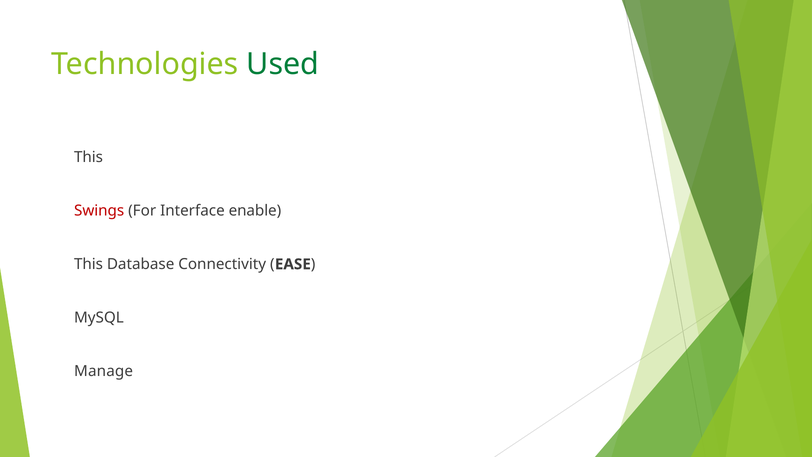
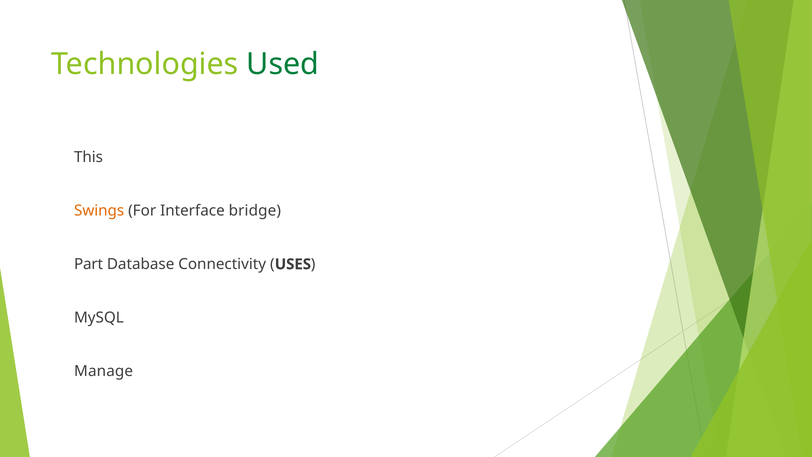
Swings colour: red -> orange (99, 211)
enable: enable -> bridge (255, 211)
This: This -> Part (89, 264)
EASE: EASE -> USES (293, 264)
